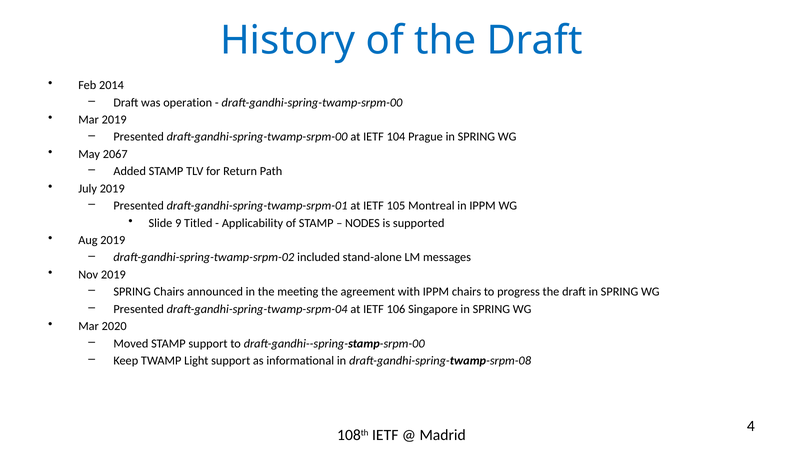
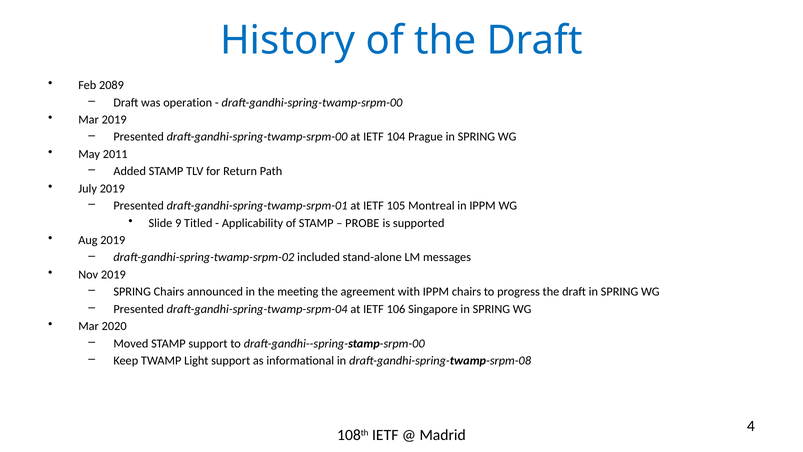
2014: 2014 -> 2089 (111, 85)
2067: 2067 -> 2011 (115, 154)
NODES: NODES -> PROBE (362, 223)
